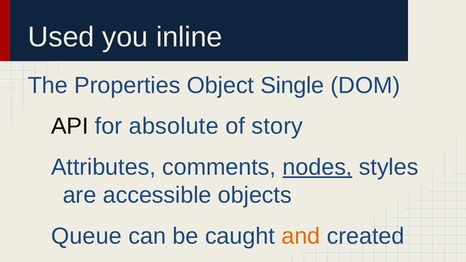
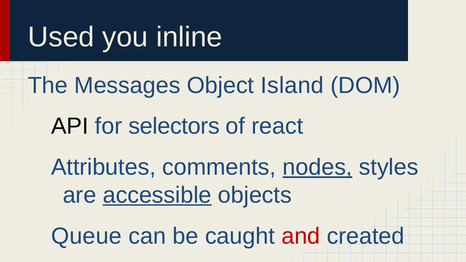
Properties: Properties -> Messages (127, 85)
Single: Single -> Island (292, 85)
absolute: absolute -> selectors (174, 126)
story: story -> react (277, 126)
accessible underline: none -> present (157, 195)
and colour: orange -> red (301, 236)
